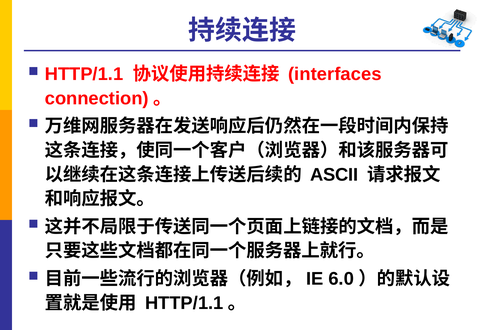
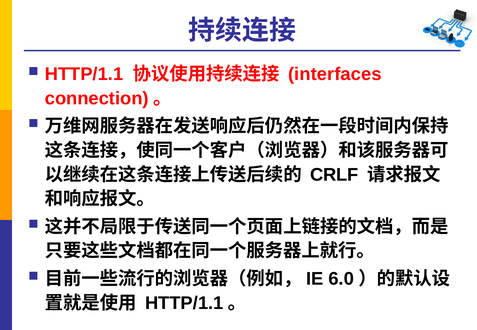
ASCII: ASCII -> CRLF (334, 175)
